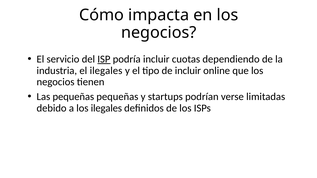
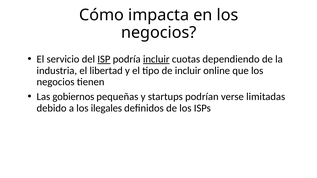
incluir underline: none -> present (156, 59)
el ilegales: ilegales -> libertad (106, 71)
Las pequeñas: pequeñas -> gobiernos (73, 97)
